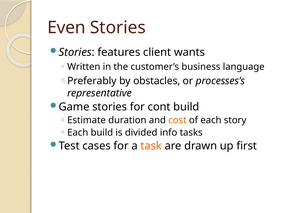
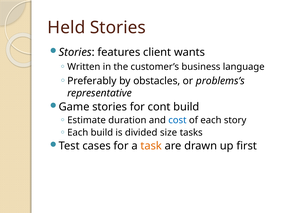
Even: Even -> Held (66, 27)
processes’s: processes’s -> problems’s (220, 81)
cost colour: orange -> blue (177, 120)
info: info -> size (169, 133)
